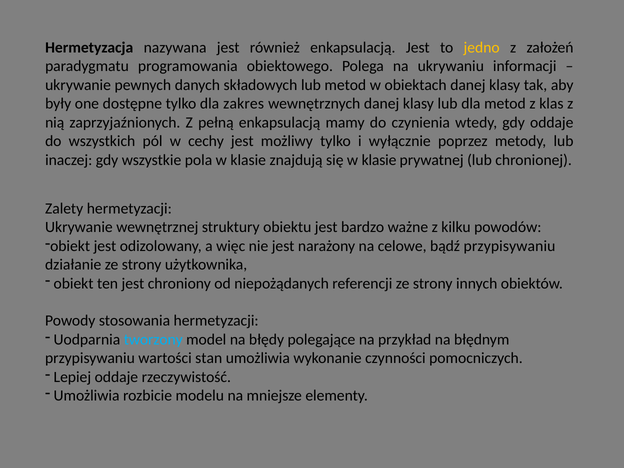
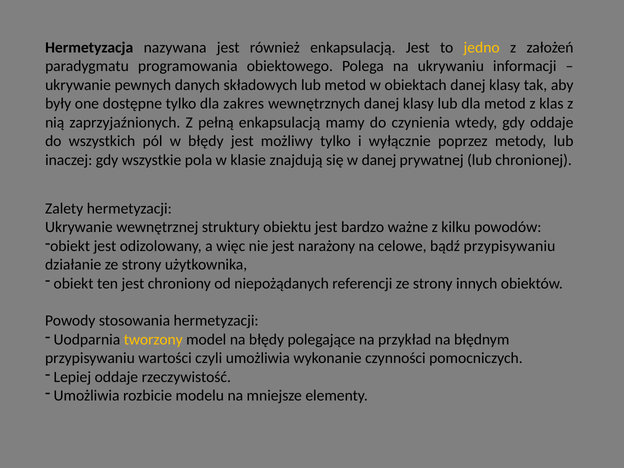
w cechy: cechy -> błędy (206, 141)
się w klasie: klasie -> danej (379, 160)
tworzony colour: light blue -> yellow (153, 340)
stan: stan -> czyli (209, 358)
